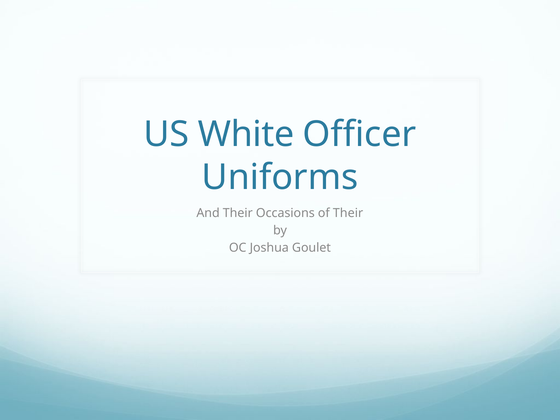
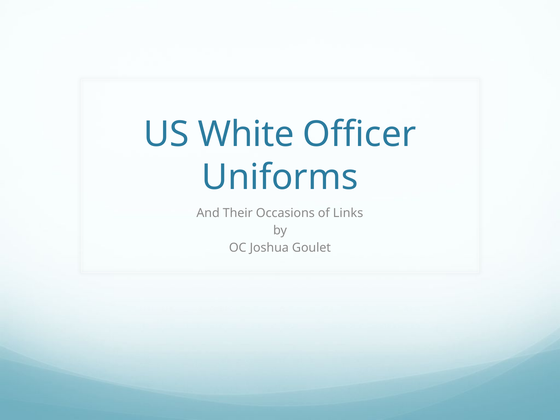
of Their: Their -> Links (348, 213)
